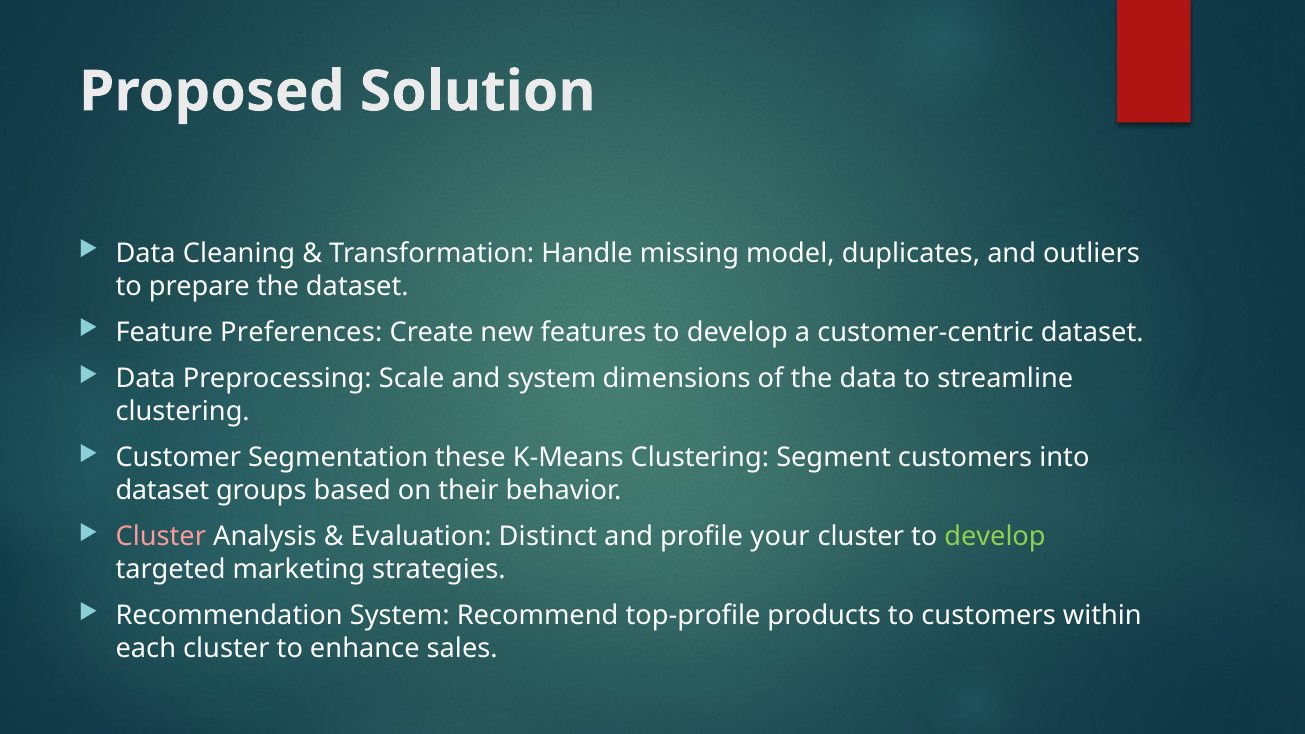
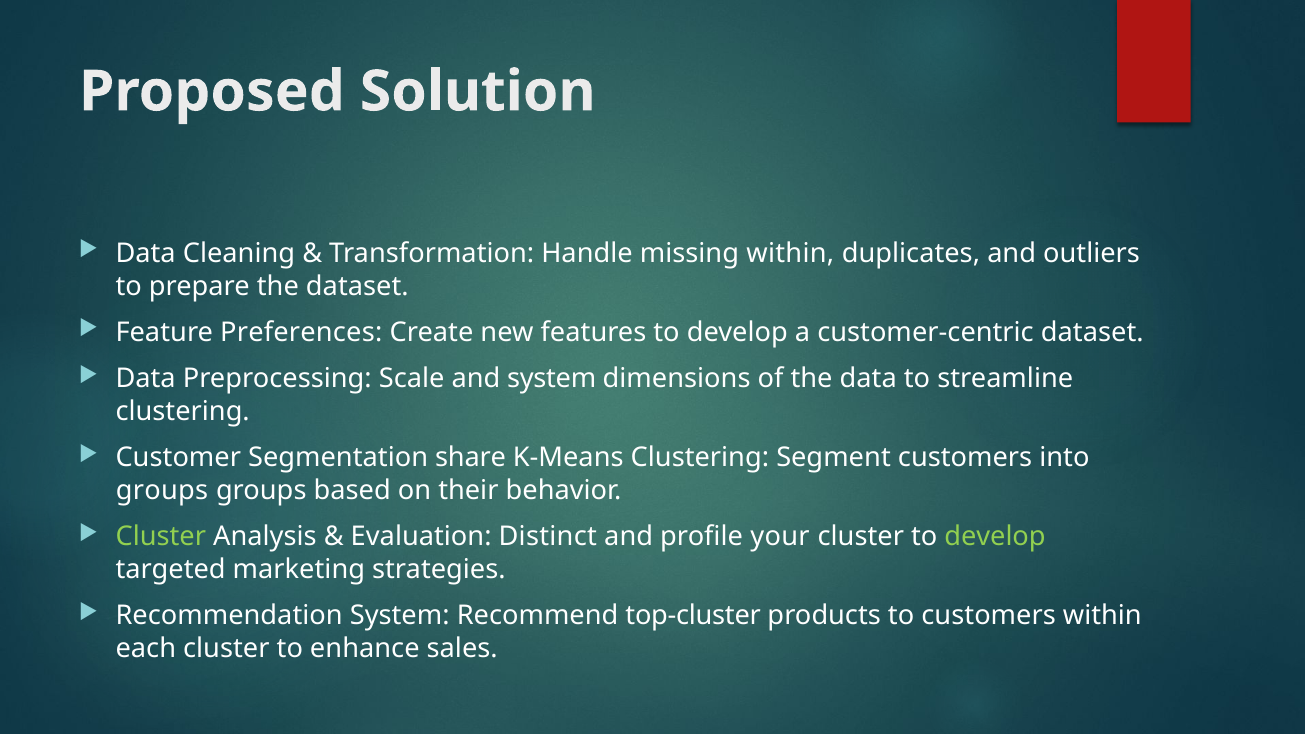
missing model: model -> within (790, 254)
these: these -> share (471, 458)
dataset: dataset -> groups (162, 491)
Cluster colour: pink -> light green (161, 537)
top-profile: top-profile -> top-cluster (693, 616)
